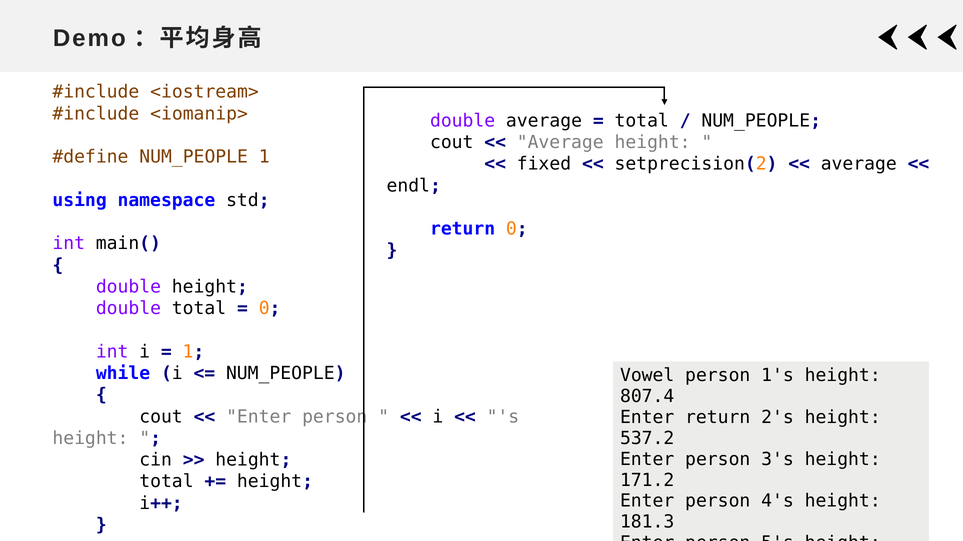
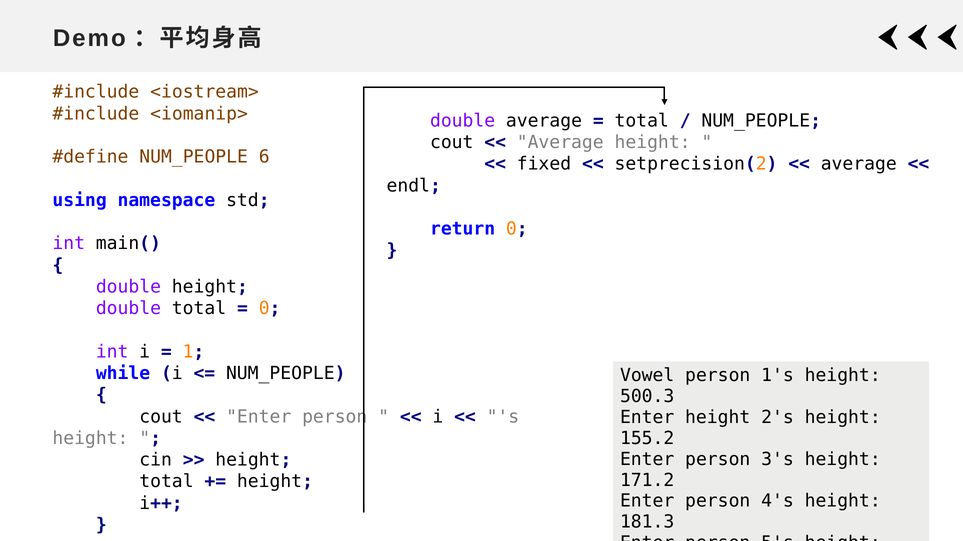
NUM_PEOPLE 1: 1 -> 6 (264, 157)
807.4: 807.4 -> 500.3 (647, 397)
Enter return: return -> height (718, 418)
537.2: 537.2 -> 155.2 (647, 439)
